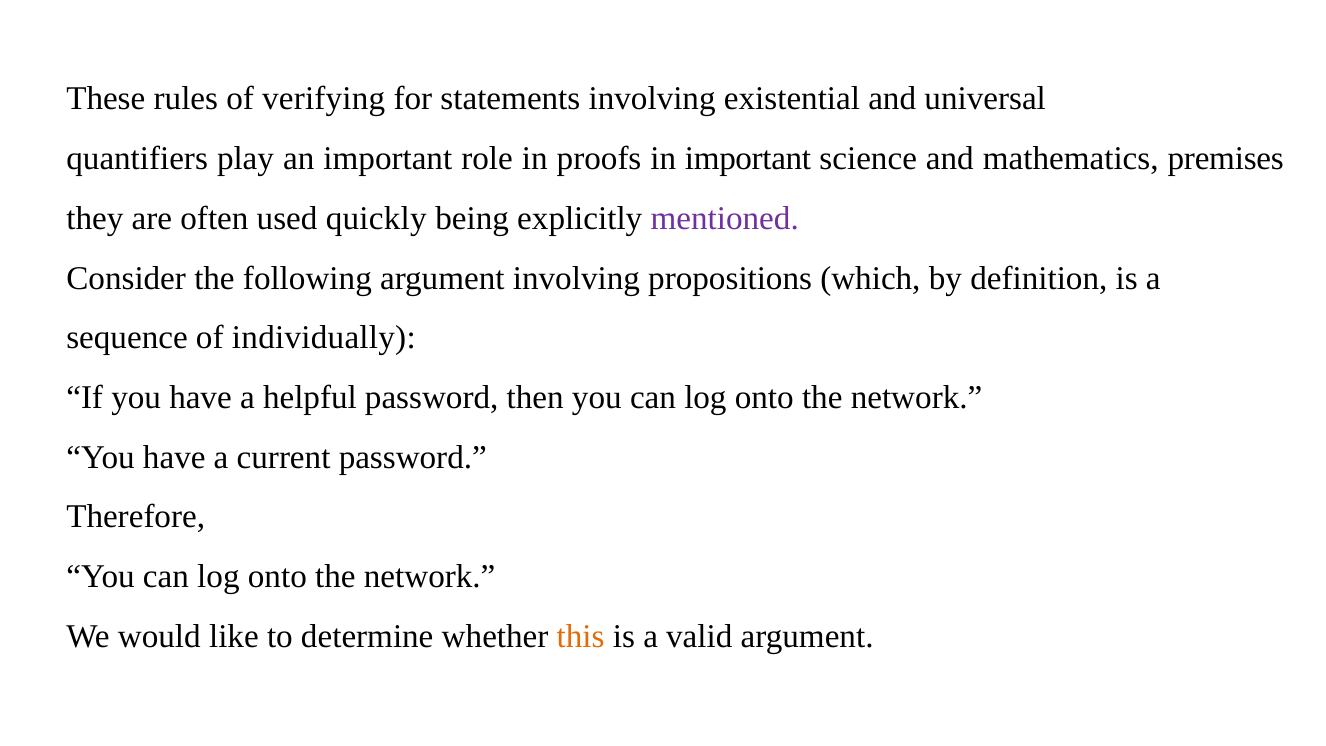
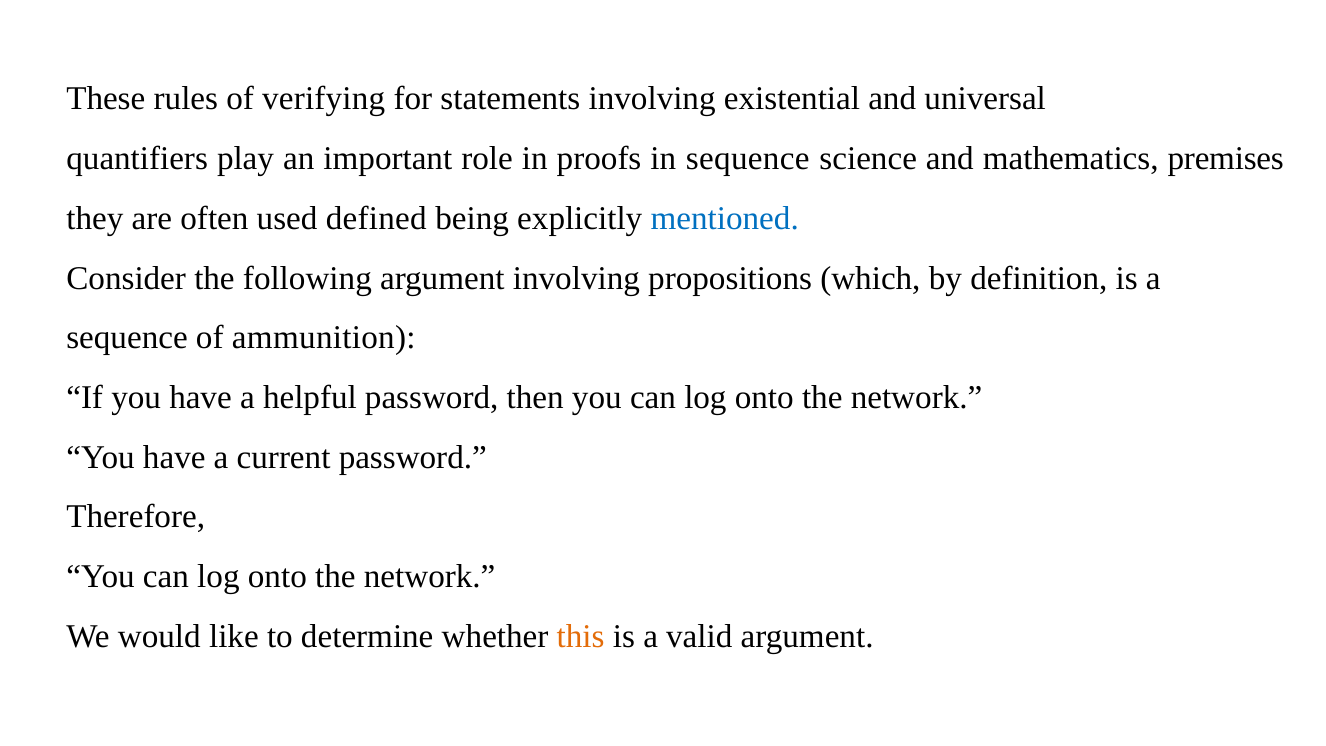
in important: important -> sequence (748, 159)
quickly: quickly -> defined (376, 218)
mentioned colour: purple -> blue (725, 218)
individually: individually -> ammunition (324, 338)
